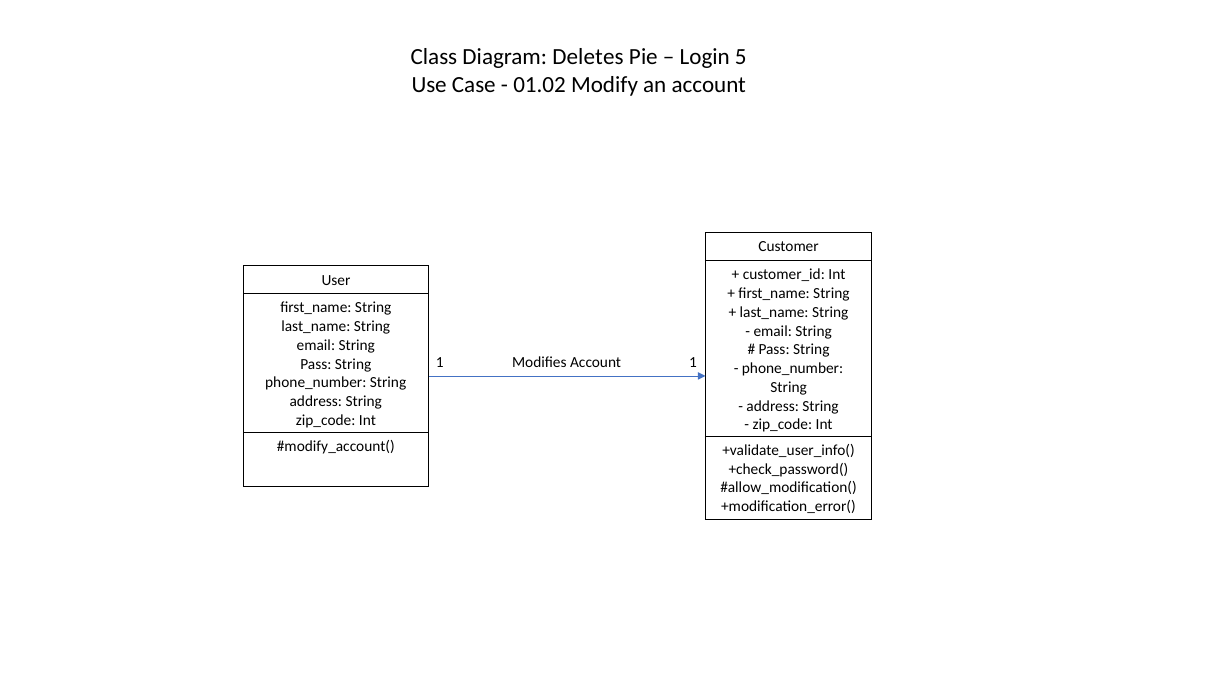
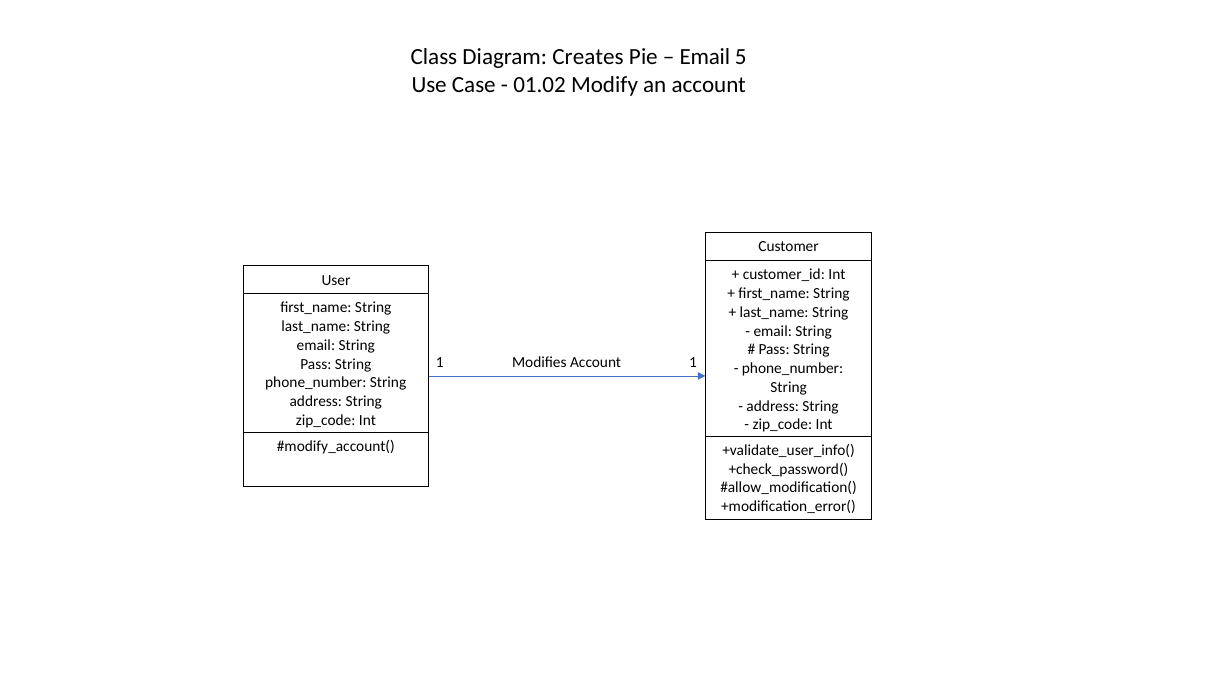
Deletes: Deletes -> Creates (588, 57)
Login: Login -> Email (705, 57)
